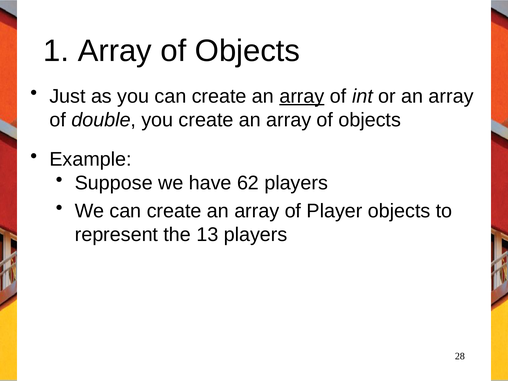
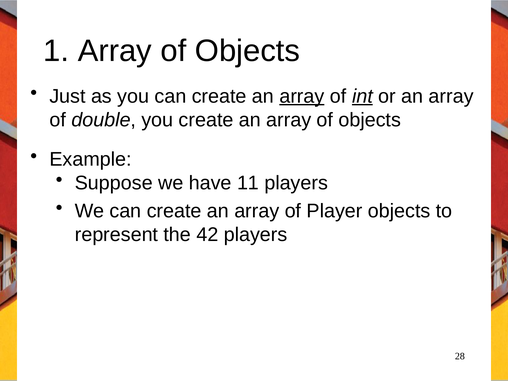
int underline: none -> present (362, 96)
62: 62 -> 11 (248, 183)
13: 13 -> 42 (207, 235)
